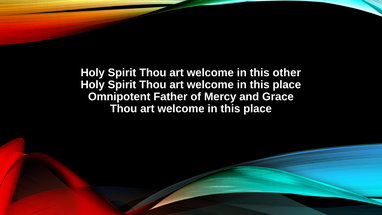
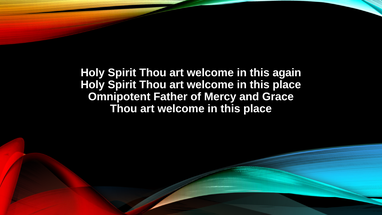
other: other -> again (287, 73)
